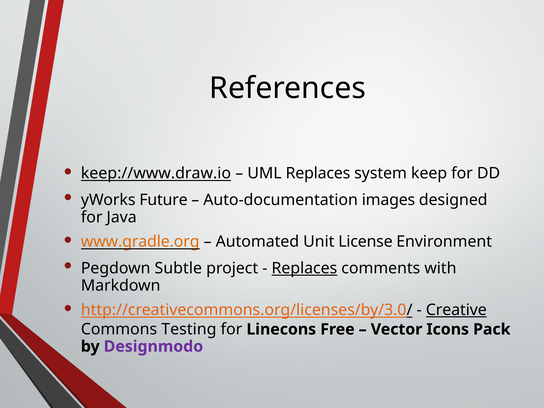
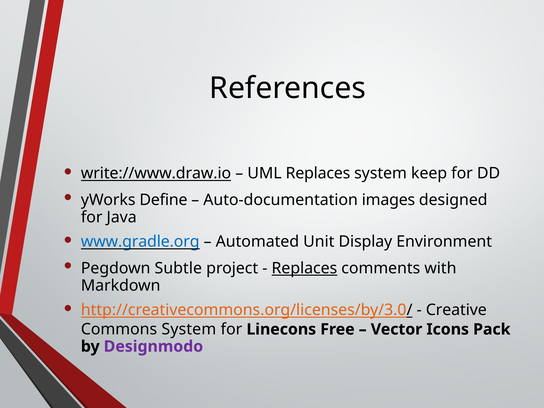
keep://www.draw.io: keep://www.draw.io -> write://www.draw.io (156, 173)
Future: Future -> Define (163, 200)
www.gradle.org colour: orange -> blue (140, 242)
License: License -> Display (365, 242)
Creative underline: present -> none (456, 310)
Commons Testing: Testing -> System (189, 329)
